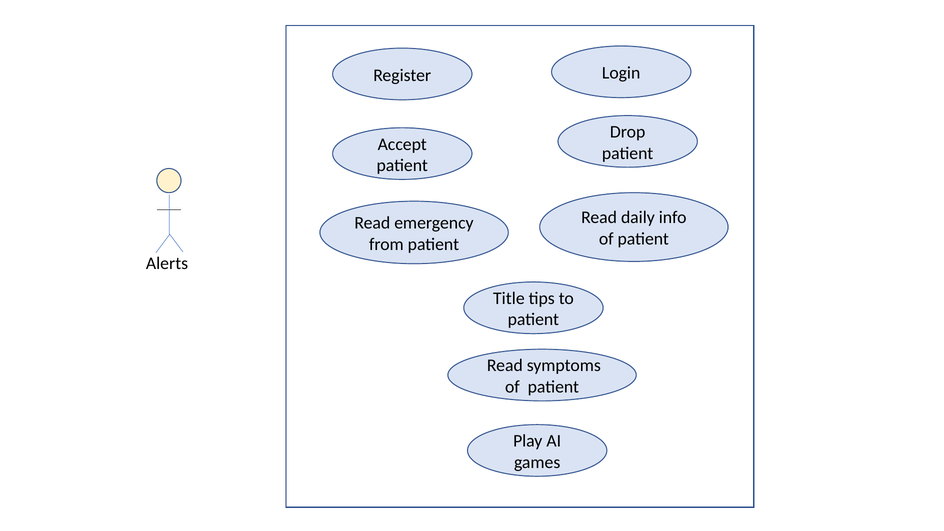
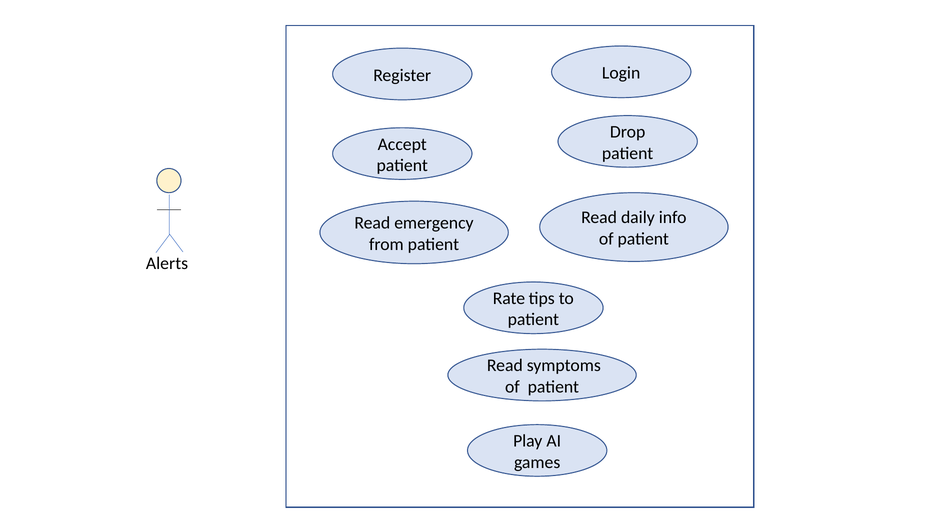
Title: Title -> Rate (509, 298)
